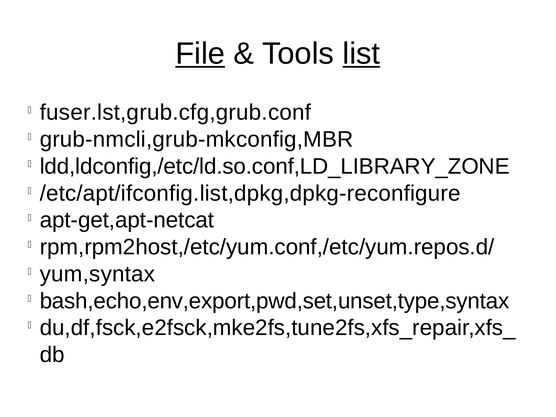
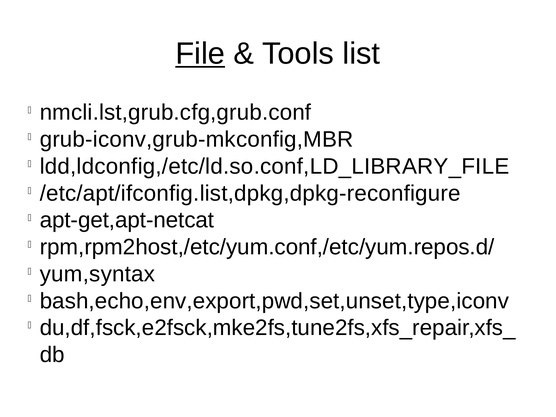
list underline: present -> none (361, 54)
fuser.lst,grub.cfg,grub.conf: fuser.lst,grub.cfg,grub.conf -> nmcli.lst,grub.cfg,grub.conf (175, 113)
grub-nmcli,grub-mkconfig,MBR: grub-nmcli,grub-mkconfig,MBR -> grub-iconv,grub-mkconfig,MBR (197, 139)
ldd,ldconfig,/etc/ld.so.conf,LD_LIBRARY_ZONE: ldd,ldconfig,/etc/ld.so.conf,LD_LIBRARY_ZONE -> ldd,ldconfig,/etc/ld.so.conf,LD_LIBRARY_FILE (274, 166)
bash,echo,env,export,pwd,set,unset,type,syntax: bash,echo,env,export,pwd,set,unset,type,syntax -> bash,echo,env,export,pwd,set,unset,type,iconv (274, 301)
